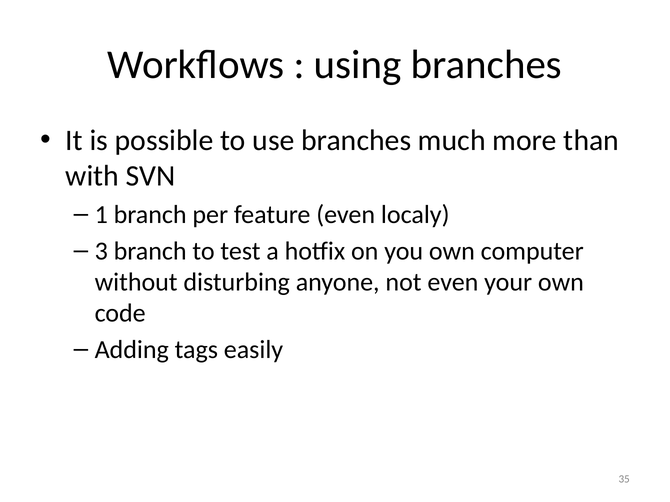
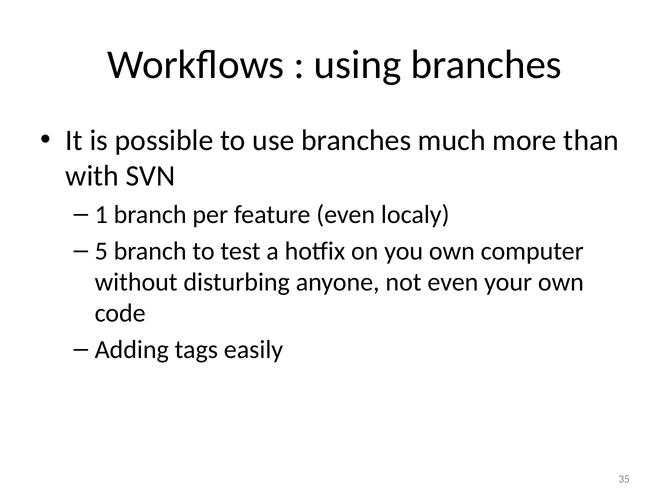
3: 3 -> 5 (101, 251)
